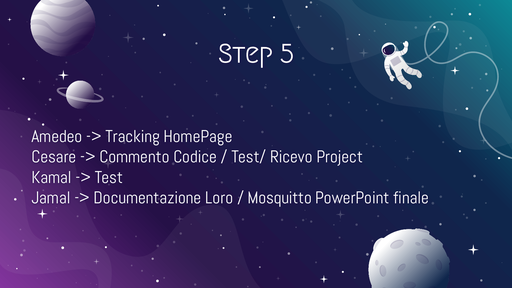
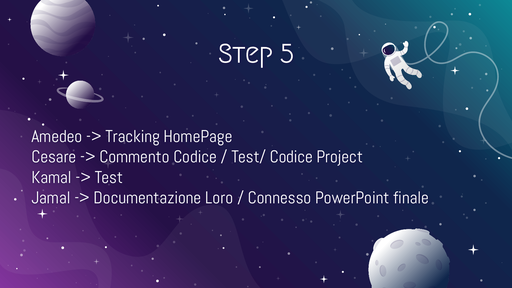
Test/ Ricevo: Ricevo -> Codice (291, 157)
Mosquitto: Mosquitto -> Connesso (280, 198)
